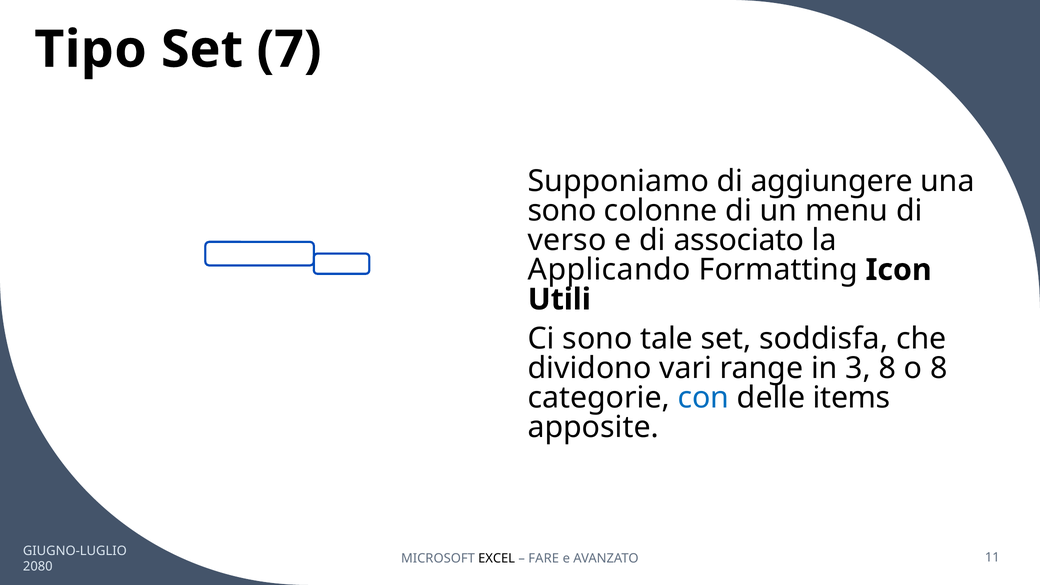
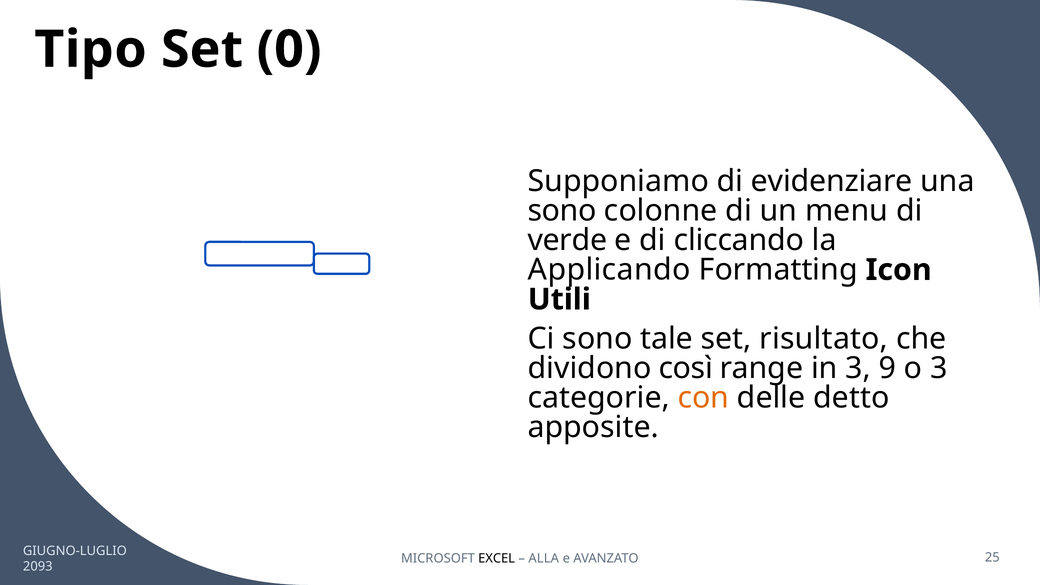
7: 7 -> 0 (289, 50)
aggiungere: aggiungere -> evidenziare (832, 181)
verso: verso -> verde (567, 240)
associato: associato -> cliccando (739, 240)
soddisfa: soddisfa -> risultato (824, 339)
vari: vari -> così (686, 368)
3 8: 8 -> 9 (887, 368)
o 8: 8 -> 3 (939, 368)
con colour: blue -> orange (703, 398)
items: items -> detto (851, 398)
FARE: FARE -> ALLA (544, 559)
11: 11 -> 25 (992, 558)
2080: 2080 -> 2093 (38, 566)
